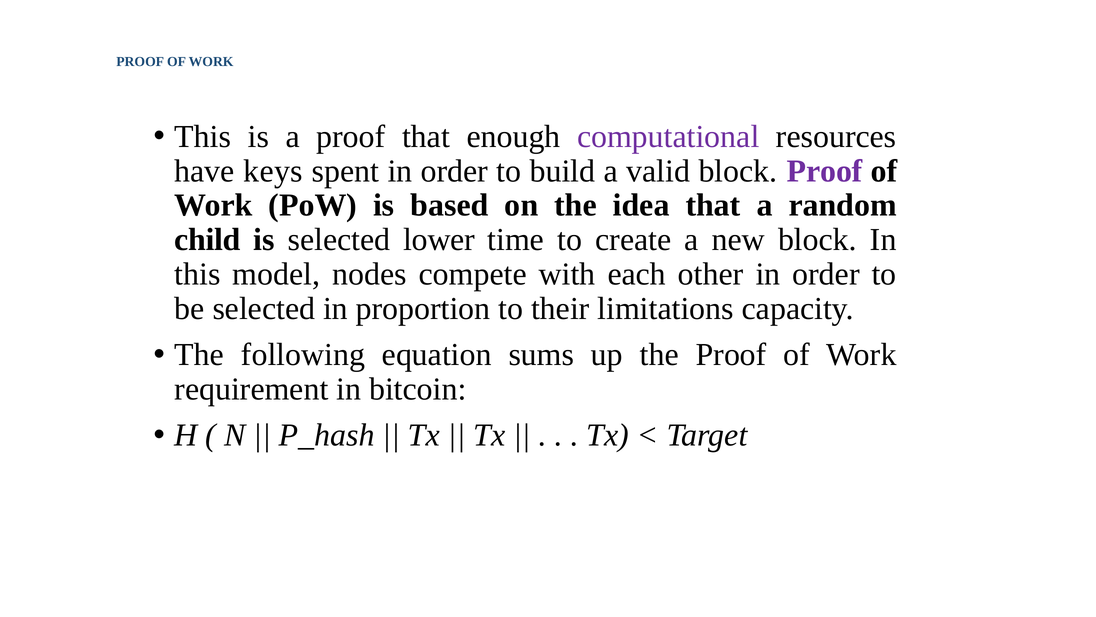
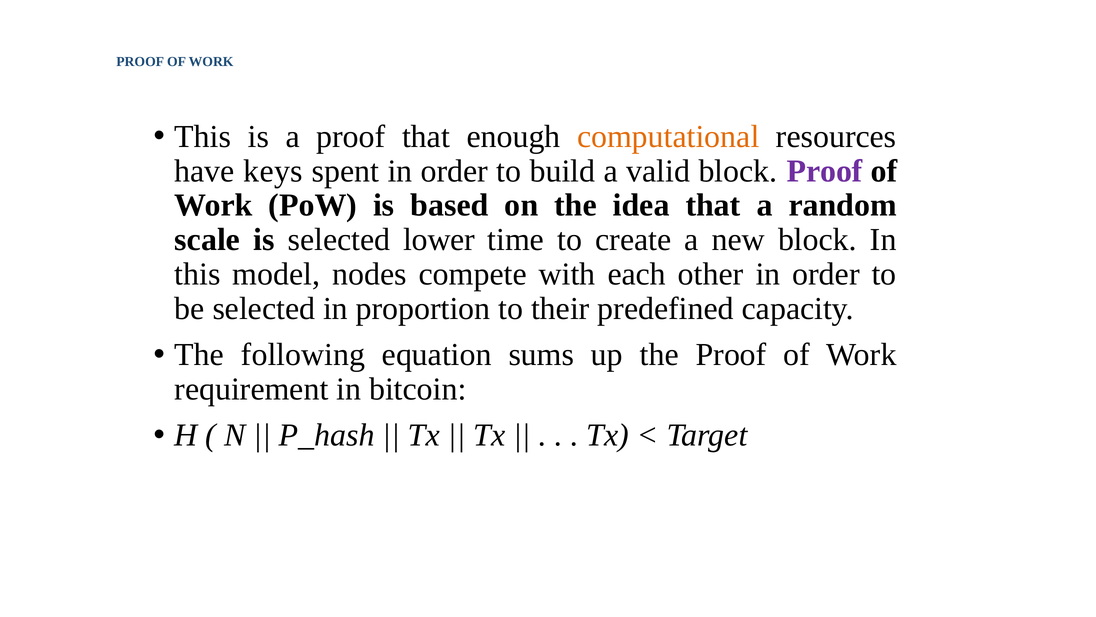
computational colour: purple -> orange (668, 136)
child: child -> scale (207, 240)
limitations: limitations -> predefined (666, 309)
